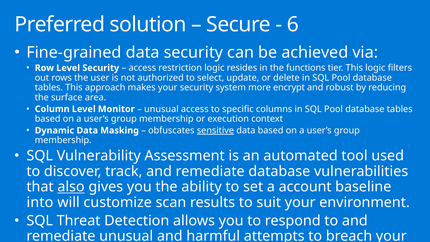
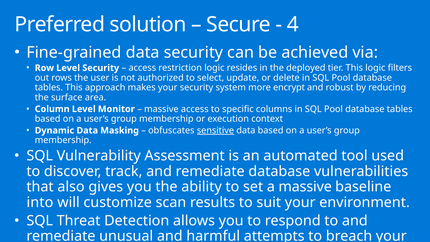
6: 6 -> 4 (293, 25)
functions: functions -> deployed (306, 68)
unusual: unusual -> massive (161, 109)
also underline: present -> none (71, 187)
a account: account -> massive (305, 187)
